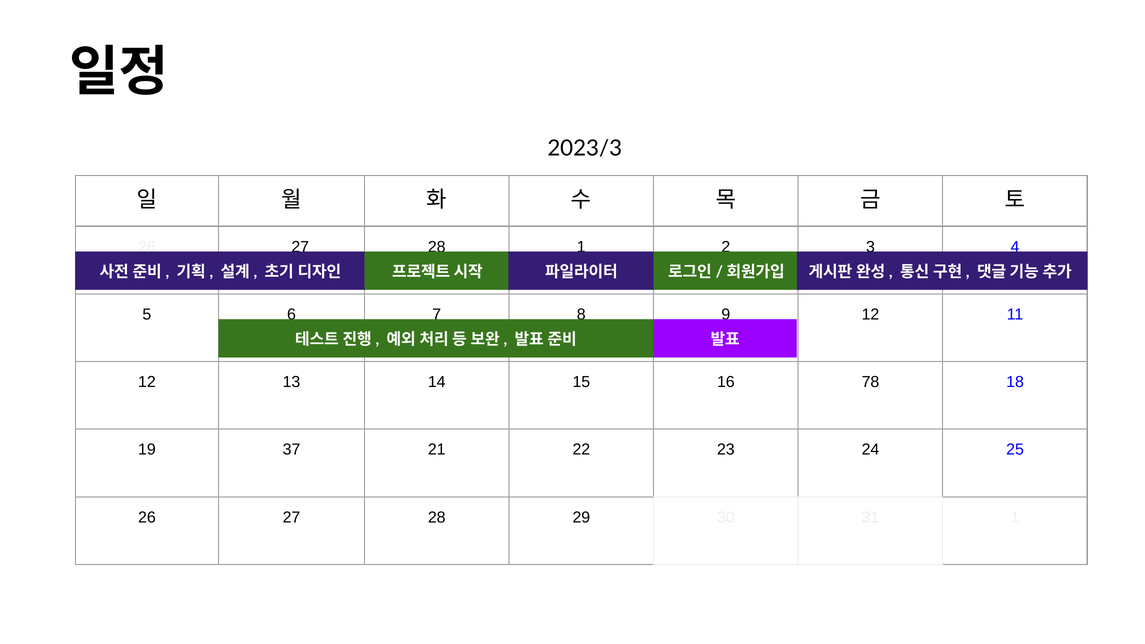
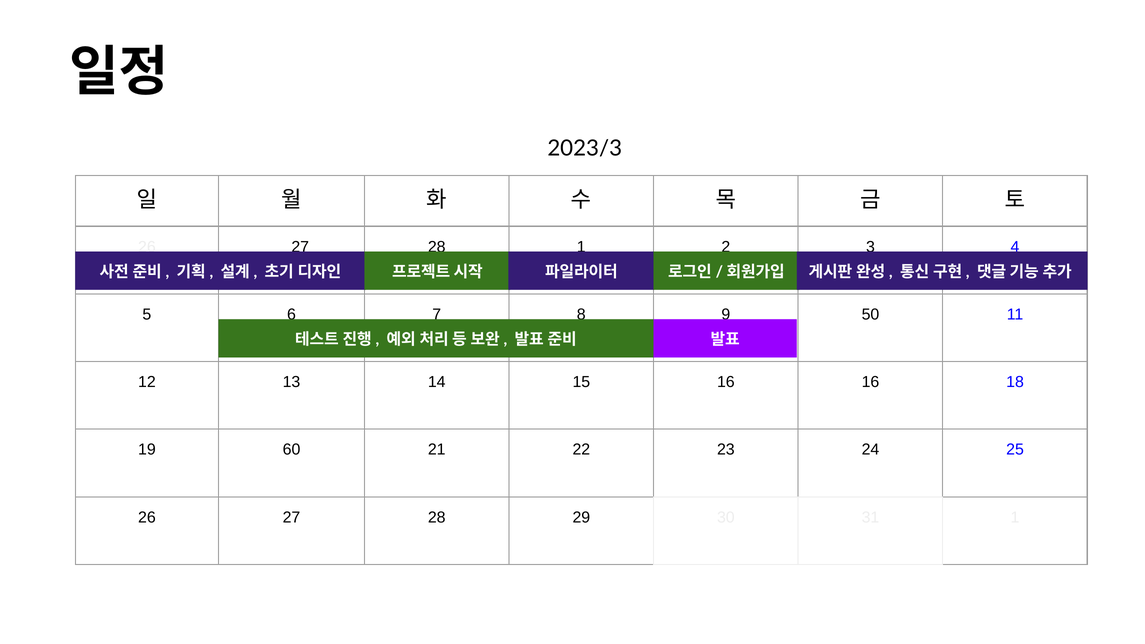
12: 12 -> 50 (870, 314)
16 78: 78 -> 16 (870, 382)
37: 37 -> 60 (292, 450)
